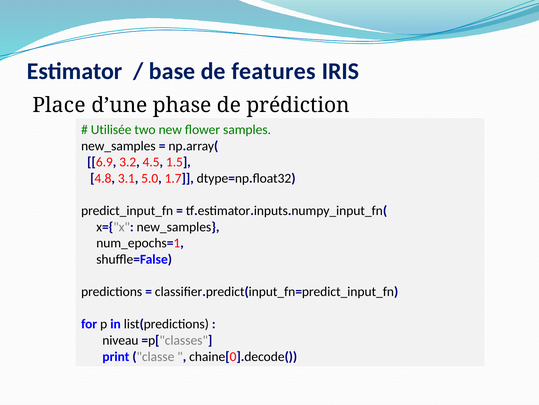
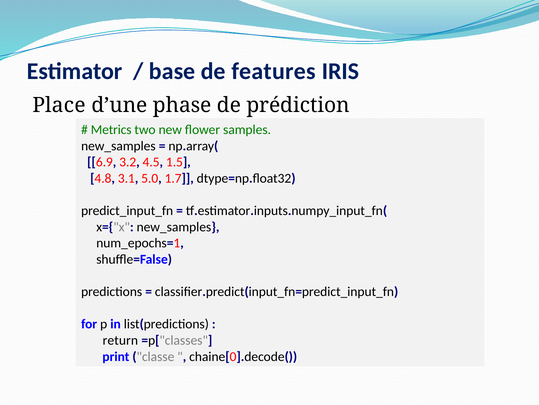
Utilisée: Utilisée -> Metrics (111, 130)
niveau: niveau -> return (120, 340)
